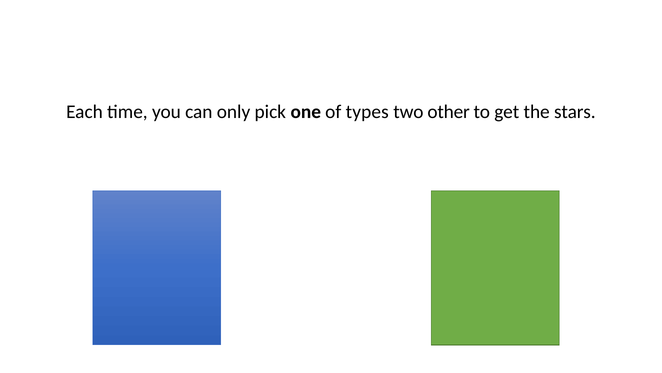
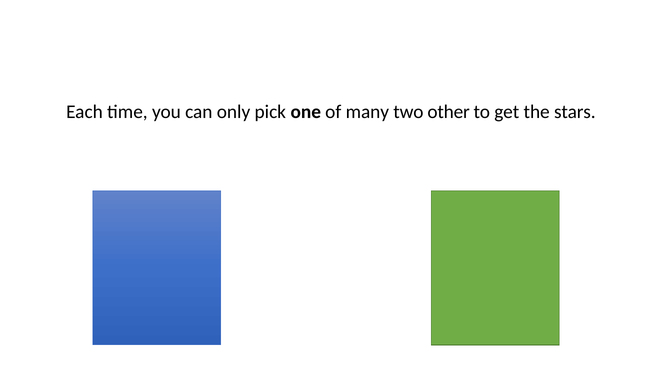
types: types -> many (367, 112)
